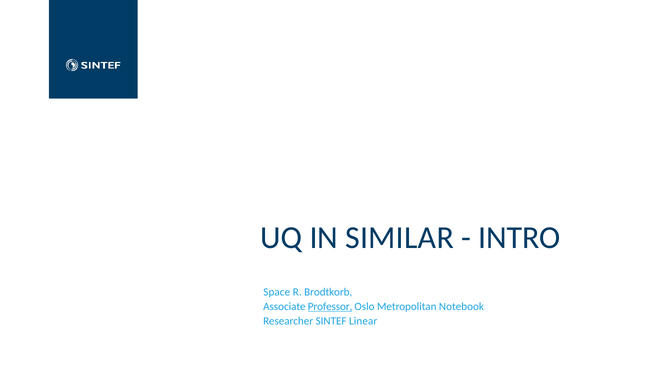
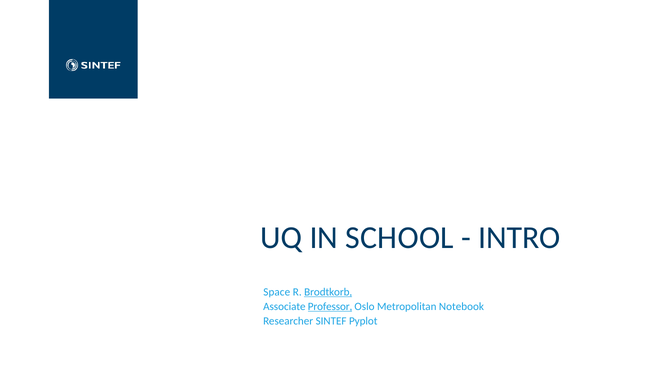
SIMILAR: SIMILAR -> SCHOOL (400, 237)
Brodtkorb underline: none -> present (328, 292)
Linear: Linear -> Pyplot (363, 321)
